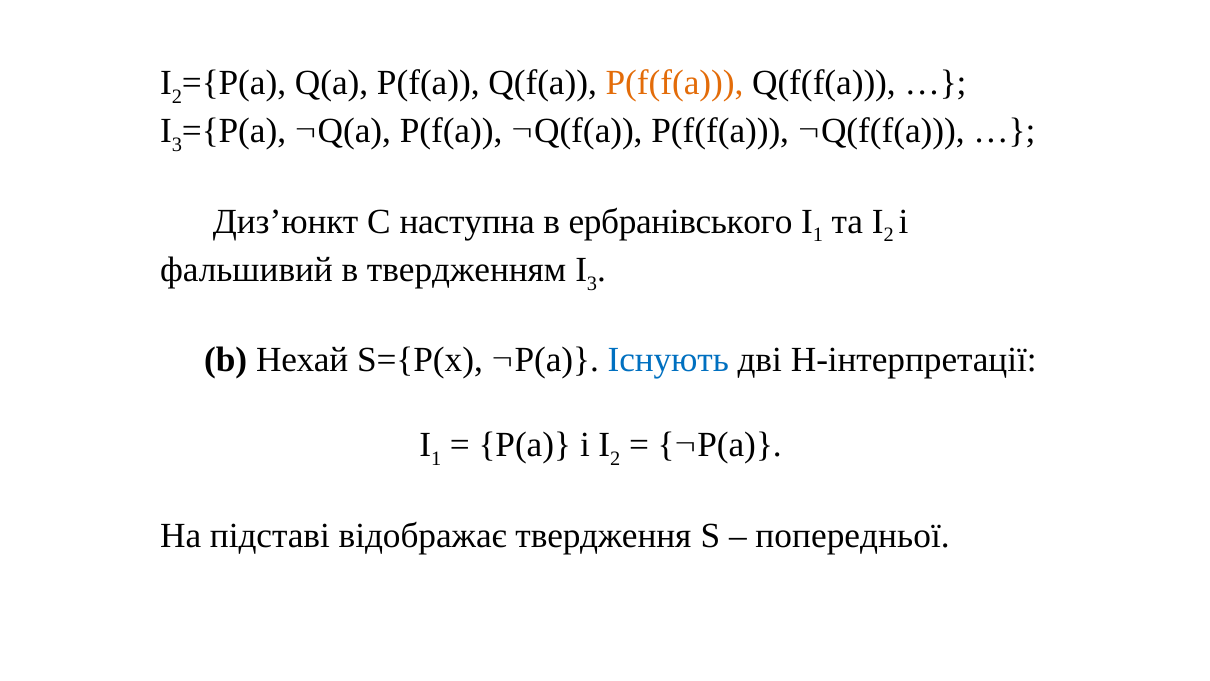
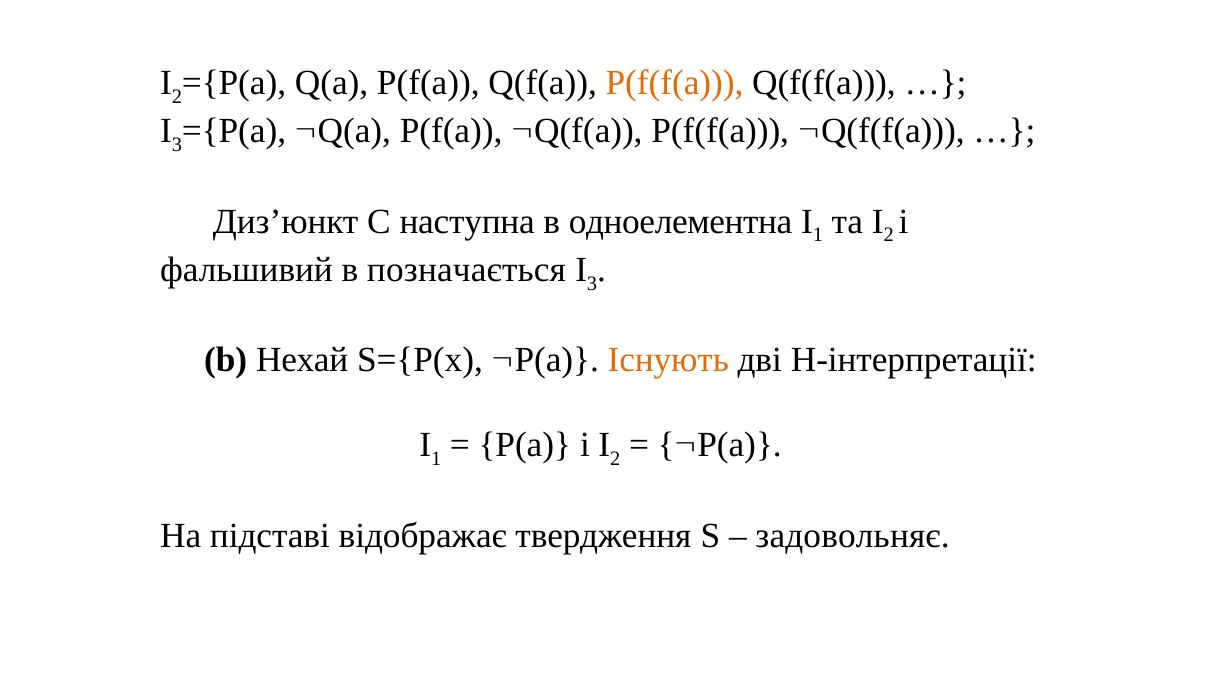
ербранівського: ербранівського -> одноелементна (681, 221)
твердженням: твердженням -> позначається (466, 270)
Існують colour: blue -> orange (668, 360)
попередньої: попередньої -> задовольняє (853, 535)
